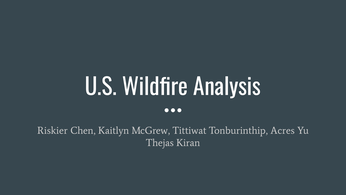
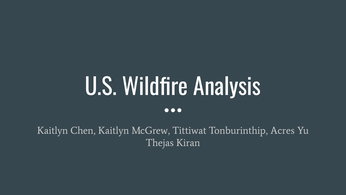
Riskier: Riskier -> Kaitlyn (53, 130)
